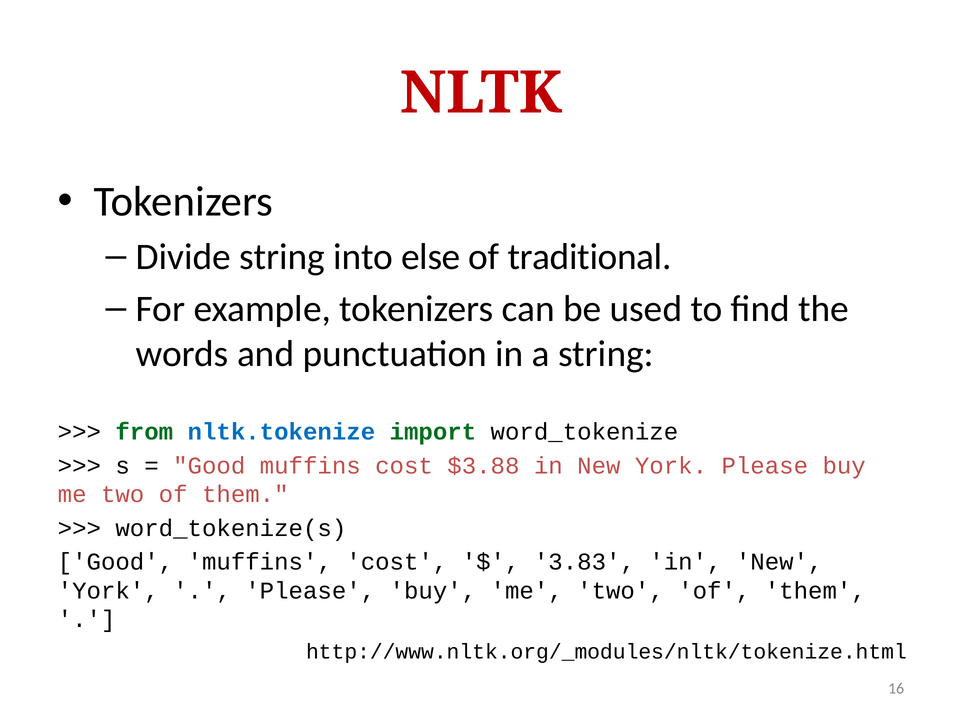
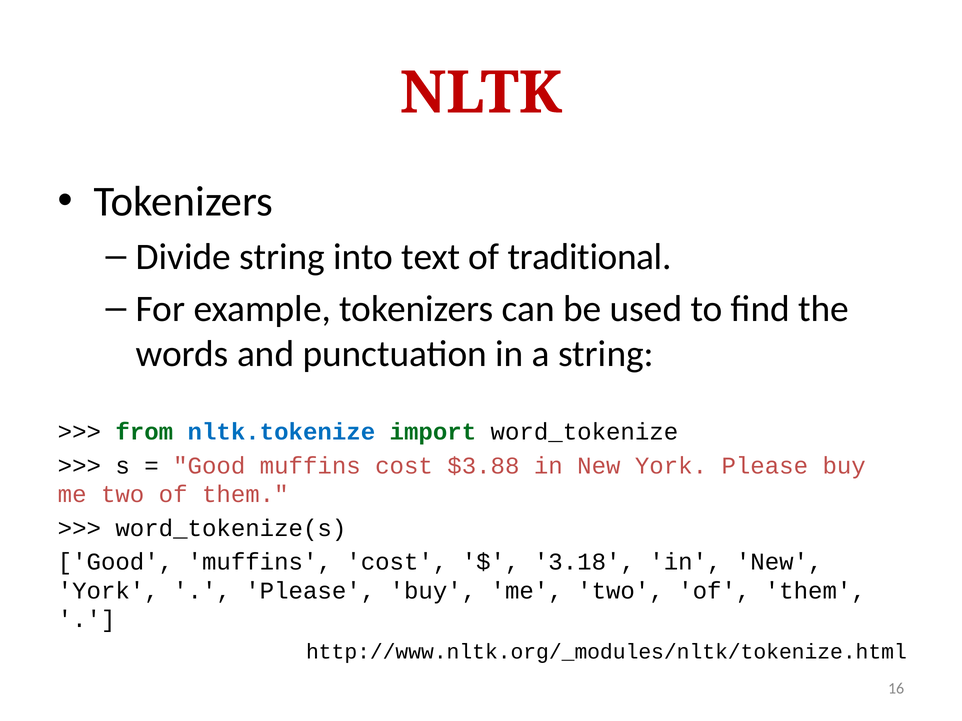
else: else -> text (431, 257)
3.83: 3.83 -> 3.18 (584, 562)
